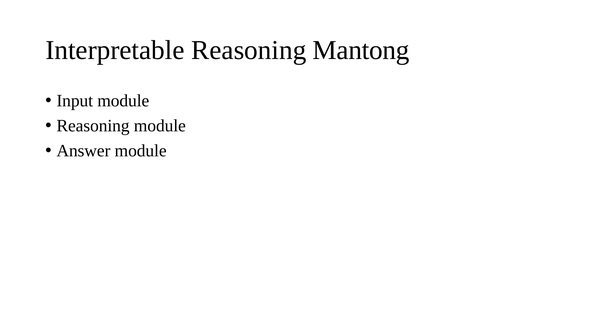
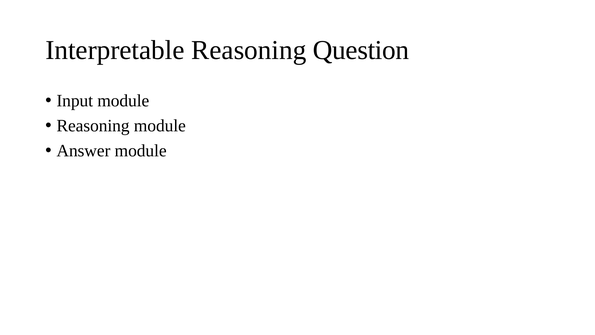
Mantong: Mantong -> Question (361, 50)
